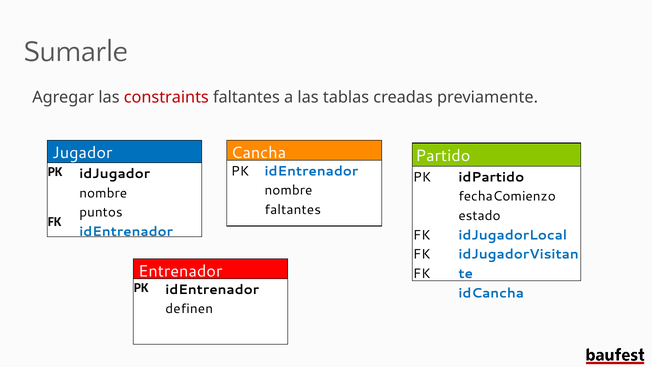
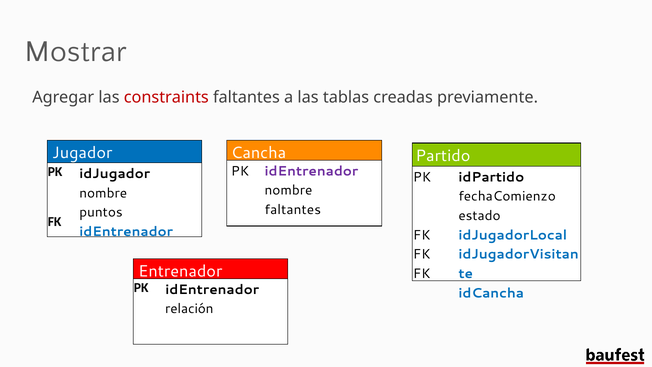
Sumarle: Sumarle -> Mostrar (76, 51)
idEntrenador colour: blue -> purple (311, 171)
definen: definen -> relación (189, 309)
